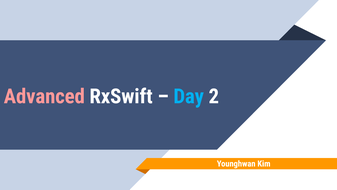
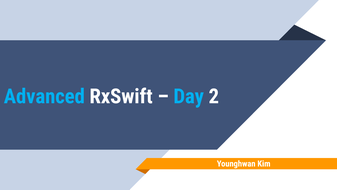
Advanced colour: pink -> light blue (44, 96)
